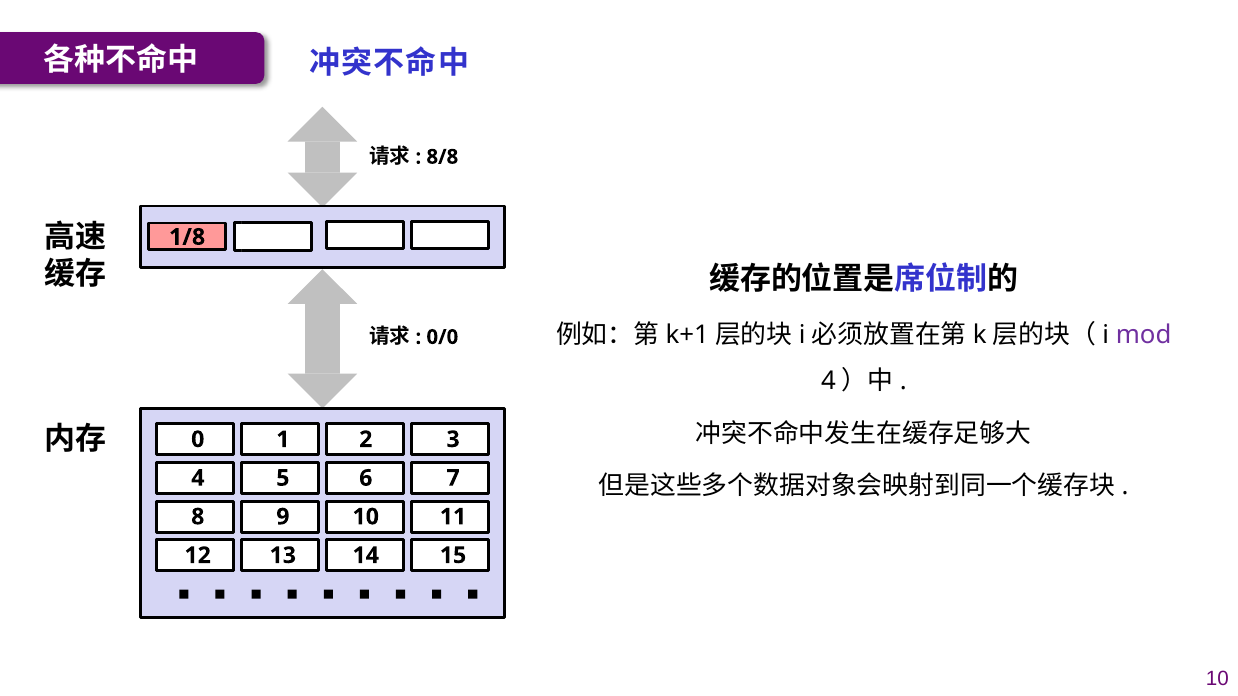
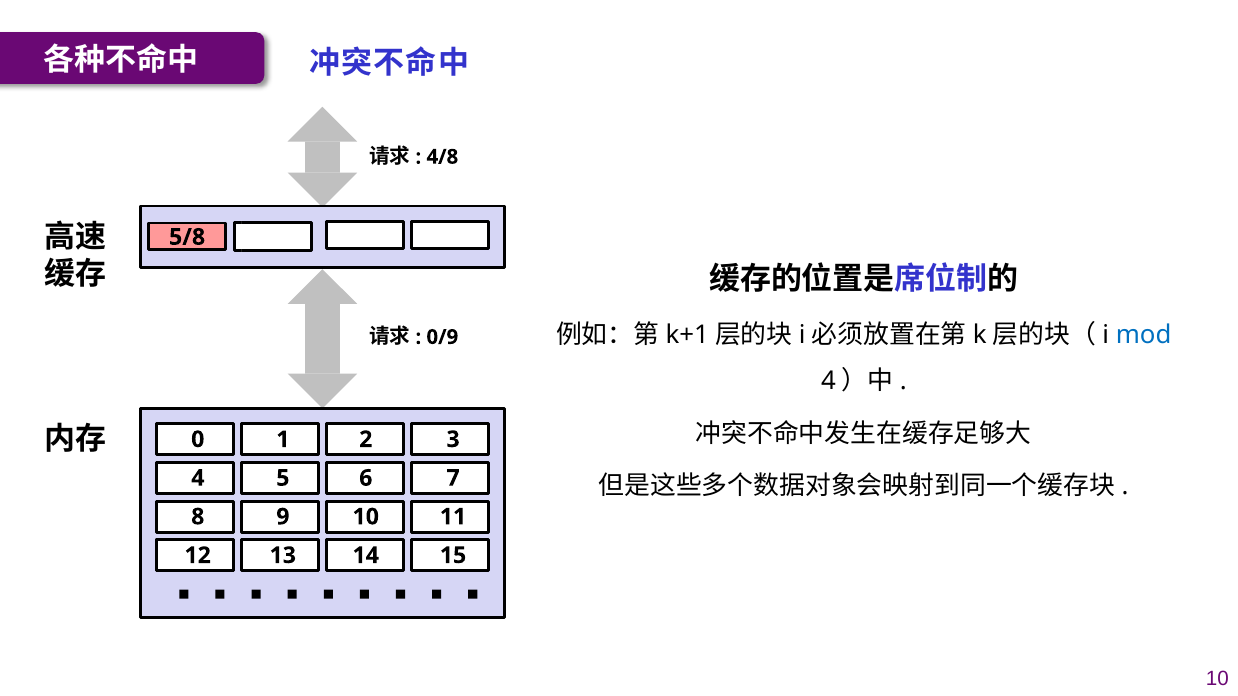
8/8: 8/8 -> 4/8 (442, 157)
1/8: 1/8 -> 5/8 (187, 237)
mod colour: purple -> blue (1144, 335)
0/0: 0/0 -> 0/9 (442, 337)
